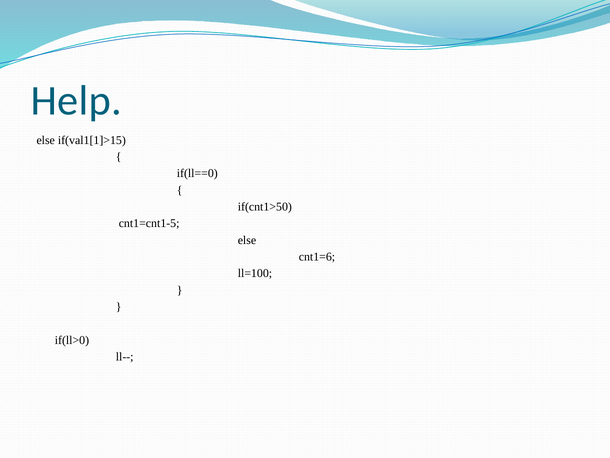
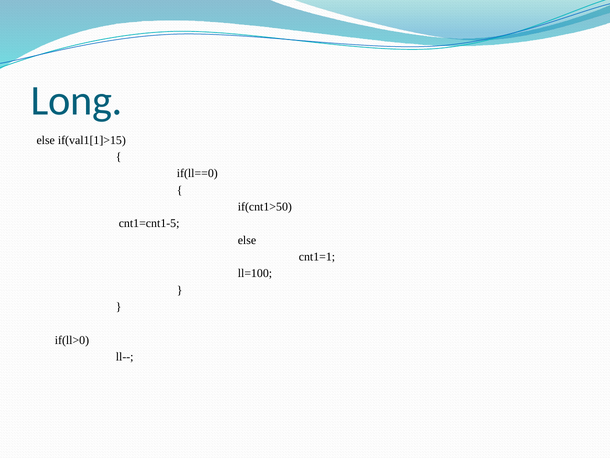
Help: Help -> Long (76, 101)
cnt1=6: cnt1=6 -> cnt1=1 (317, 257)
